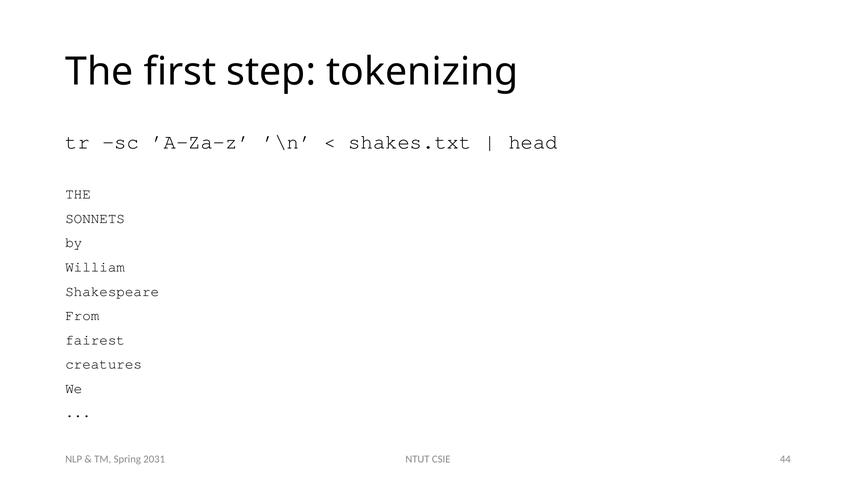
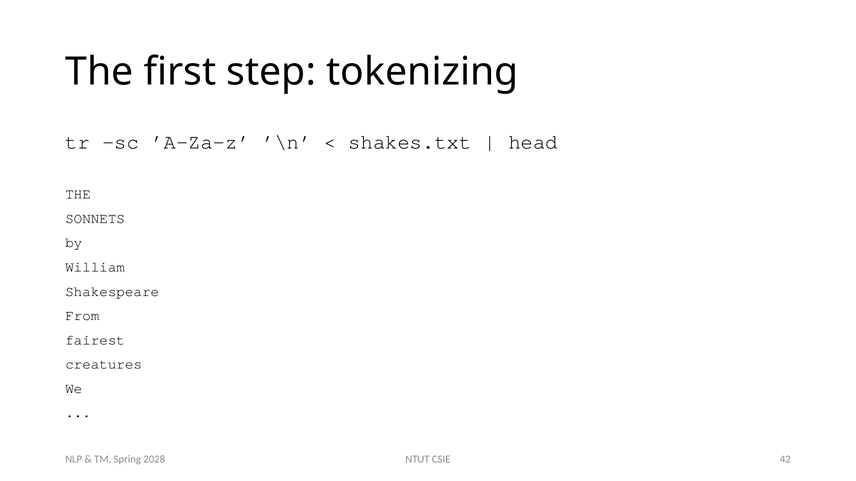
44: 44 -> 42 (785, 460)
2031: 2031 -> 2028 (154, 460)
